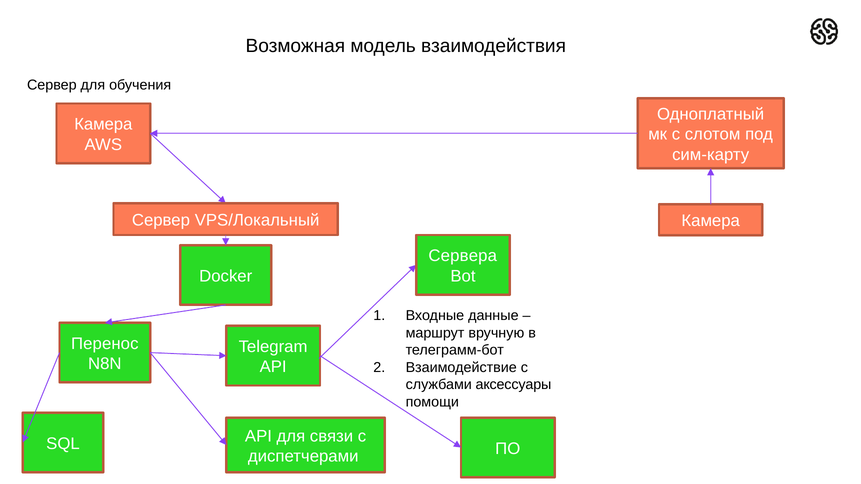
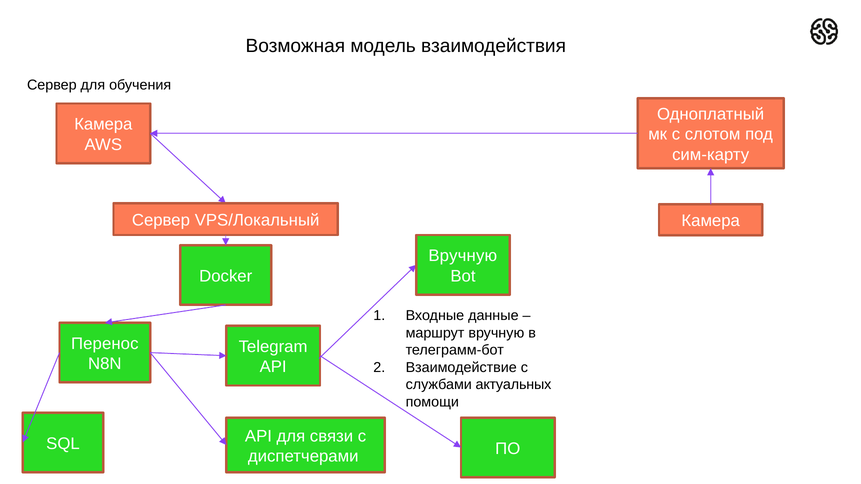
Сервера: Сервера -> Вручную (463, 256)
аксессуары: аксессуары -> актуальных (513, 385)
